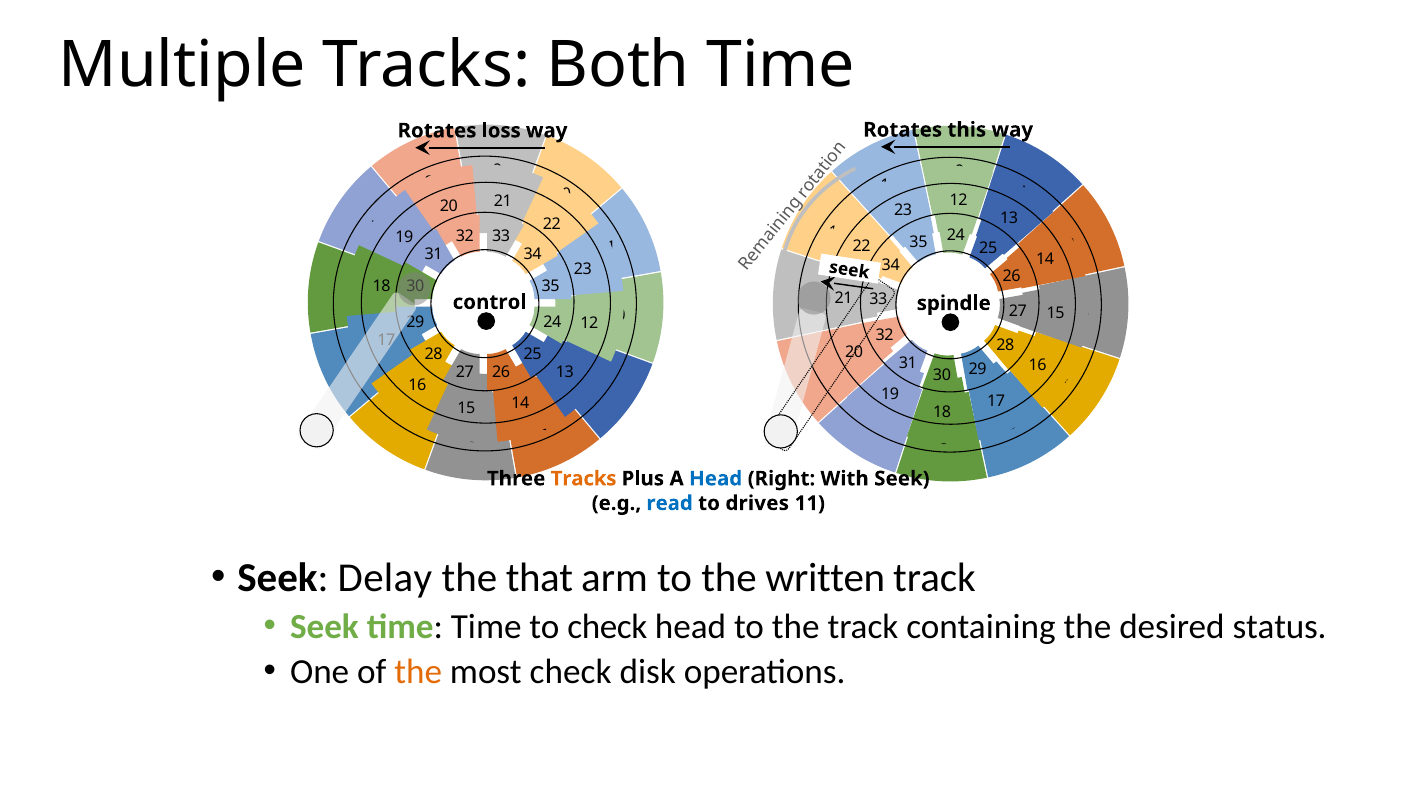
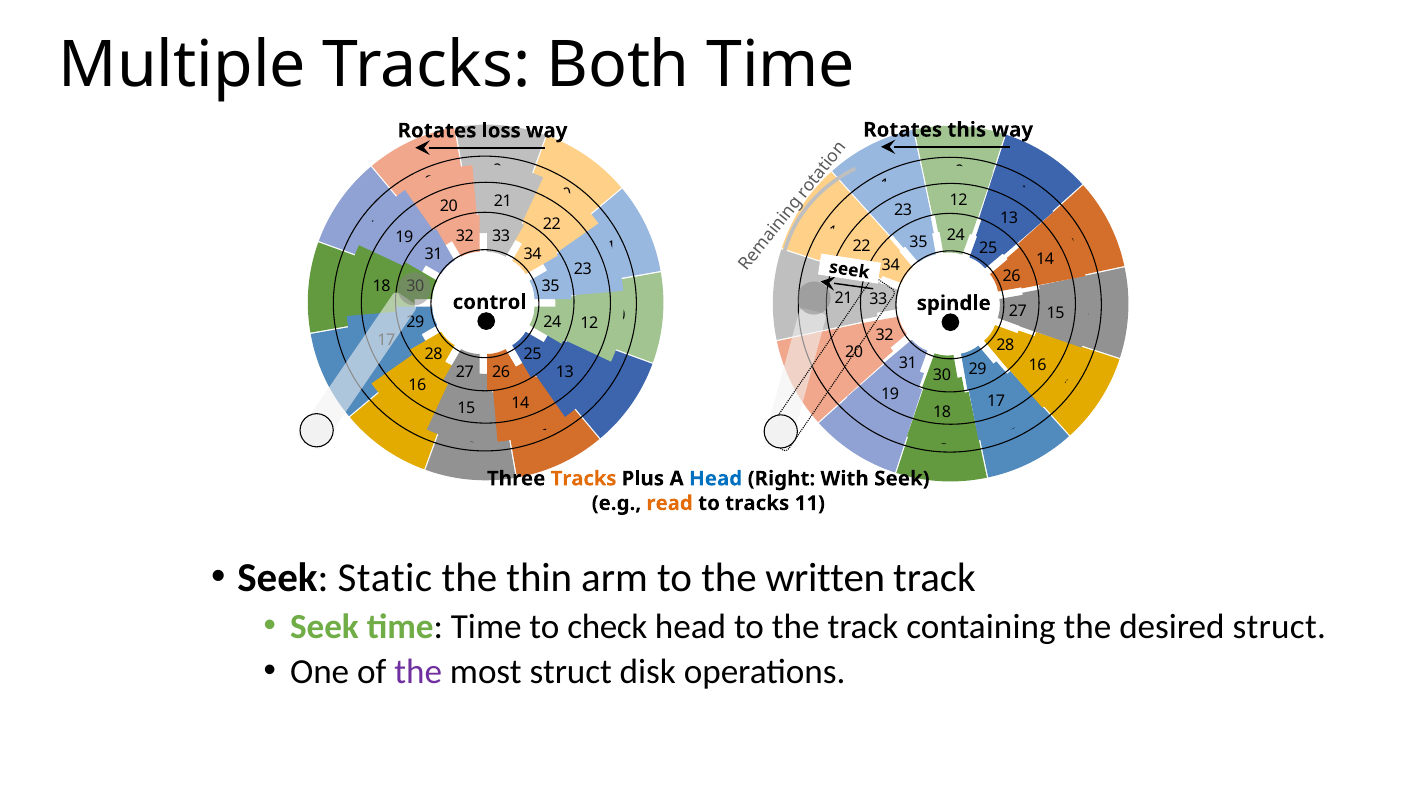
read colour: blue -> orange (670, 503)
to drives: drives -> tracks (757, 503)
Delay: Delay -> Static (385, 578)
that: that -> thin (539, 578)
desired status: status -> struct (1279, 626)
the colour: orange -> purple (418, 672)
most check: check -> struct (571, 672)
